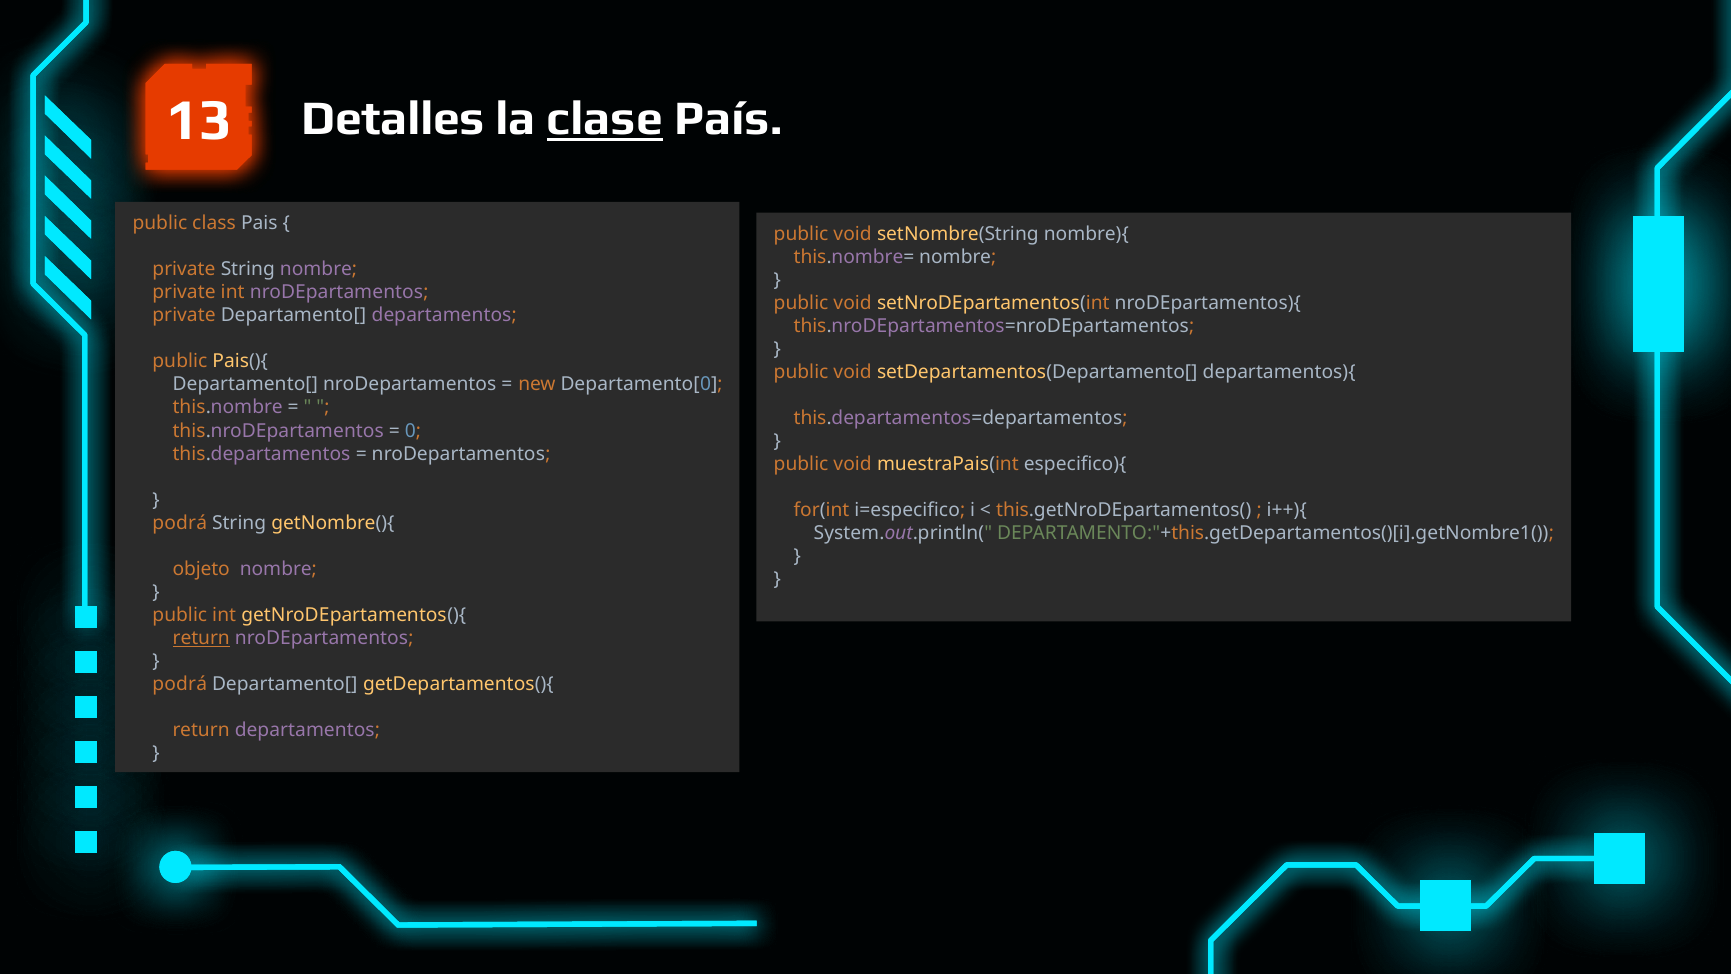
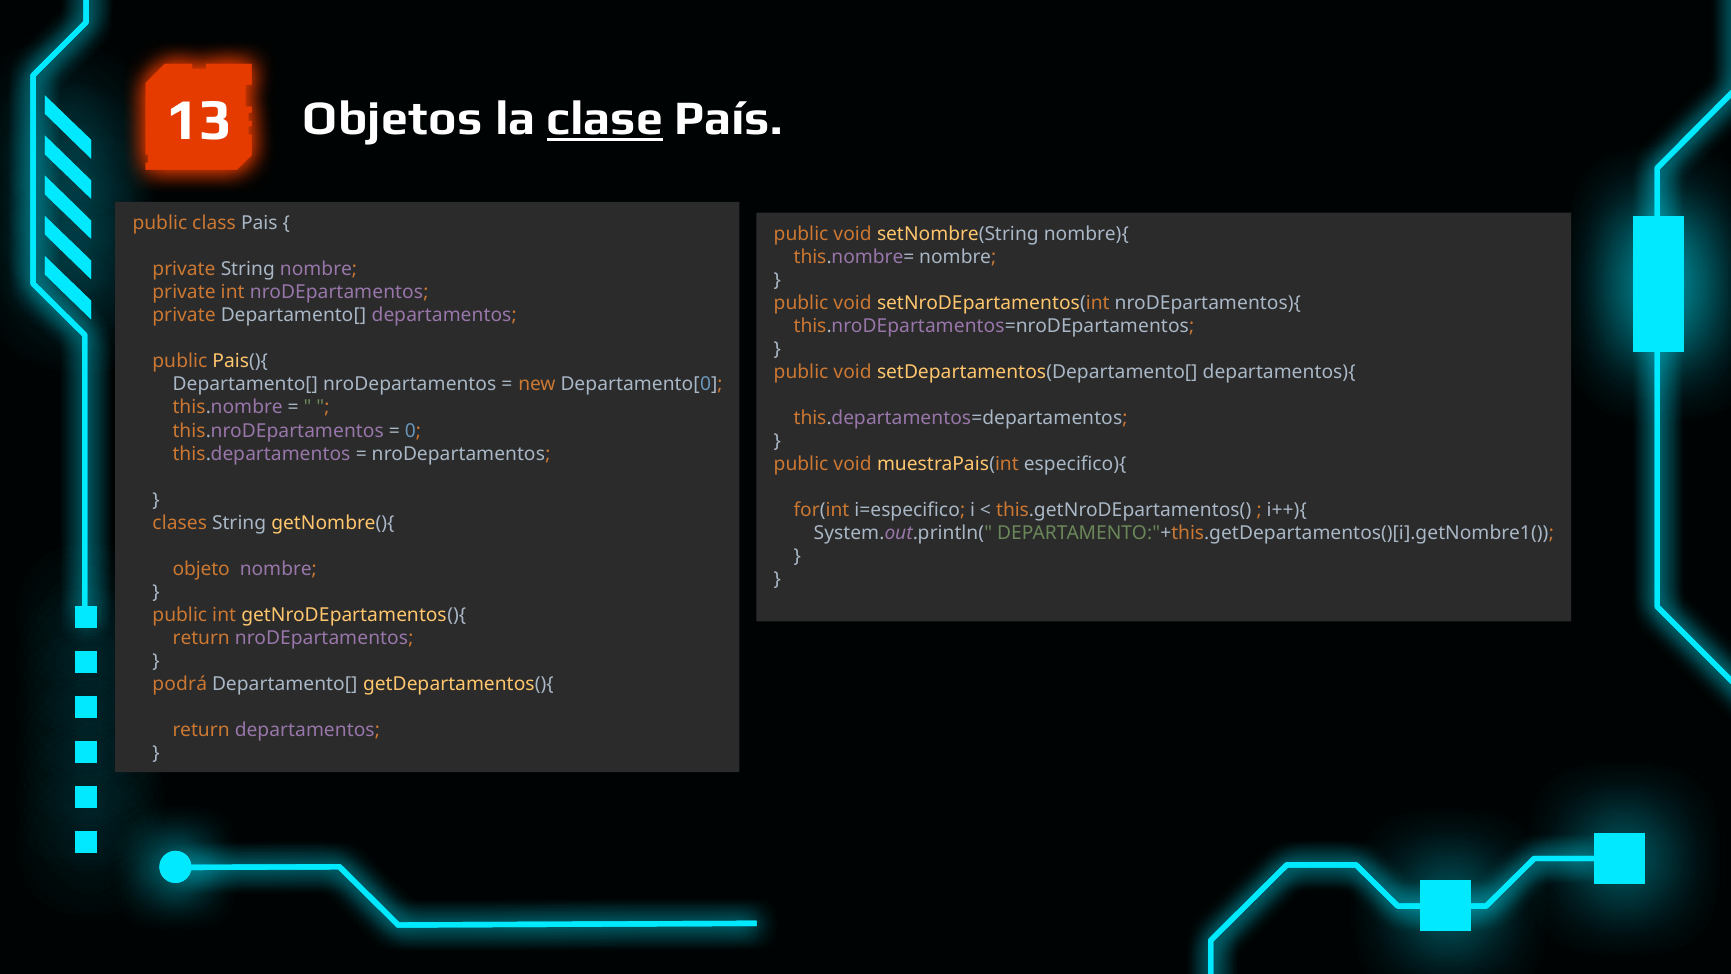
Detalles: Detalles -> Objetos (393, 118)
podrá: podrá -> clases (180, 523)
return underline: present -> none (201, 638)
